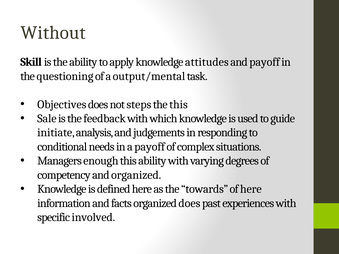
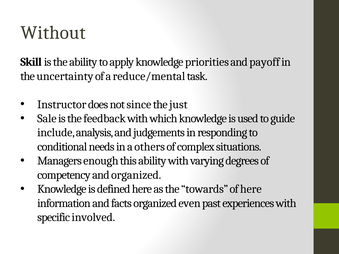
attitudes: attitudes -> priorities (207, 62)
questioning: questioning -> uncertainty (65, 76)
output/mental: output/mental -> reduce/mental (149, 76)
Objectives: Objectives -> Instructor (62, 105)
steps: steps -> since (139, 105)
the this: this -> just (178, 105)
initiate: initiate -> include (56, 133)
a payoff: payoff -> others (150, 147)
organized does: does -> even (190, 203)
